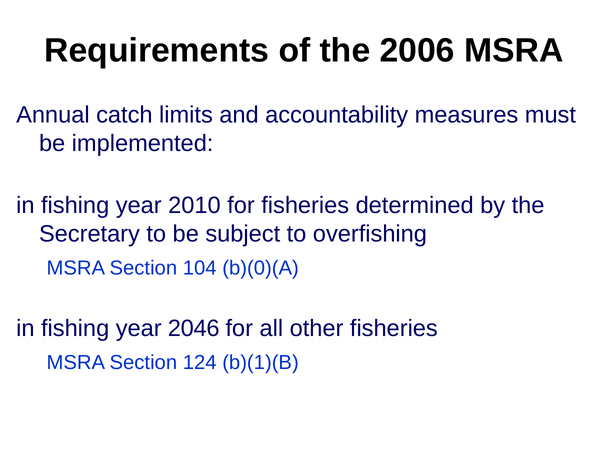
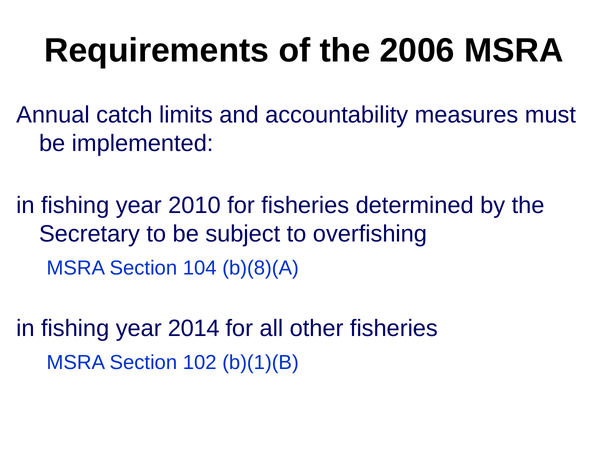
b)(0)(A: b)(0)(A -> b)(8)(A (261, 268)
2046: 2046 -> 2014 (194, 328)
124: 124 -> 102 (200, 363)
